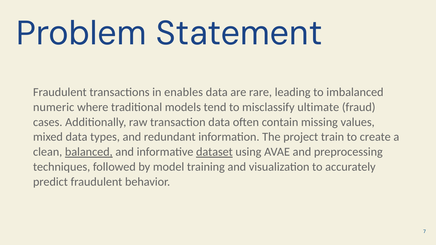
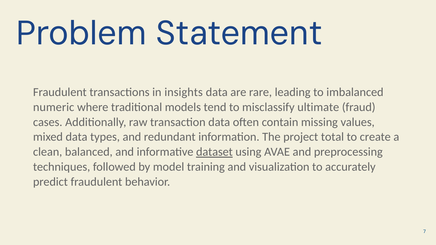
enables: enables -> insights (184, 92)
train: train -> total (332, 137)
balanced underline: present -> none (89, 152)
